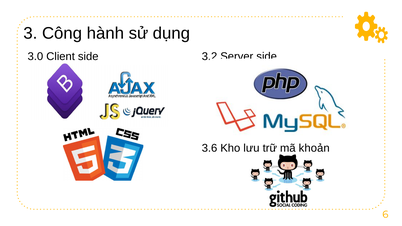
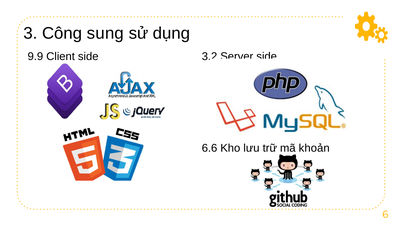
hành: hành -> sung (105, 33)
3.0: 3.0 -> 9.9 (35, 56)
3.6: 3.6 -> 6.6 (210, 148)
